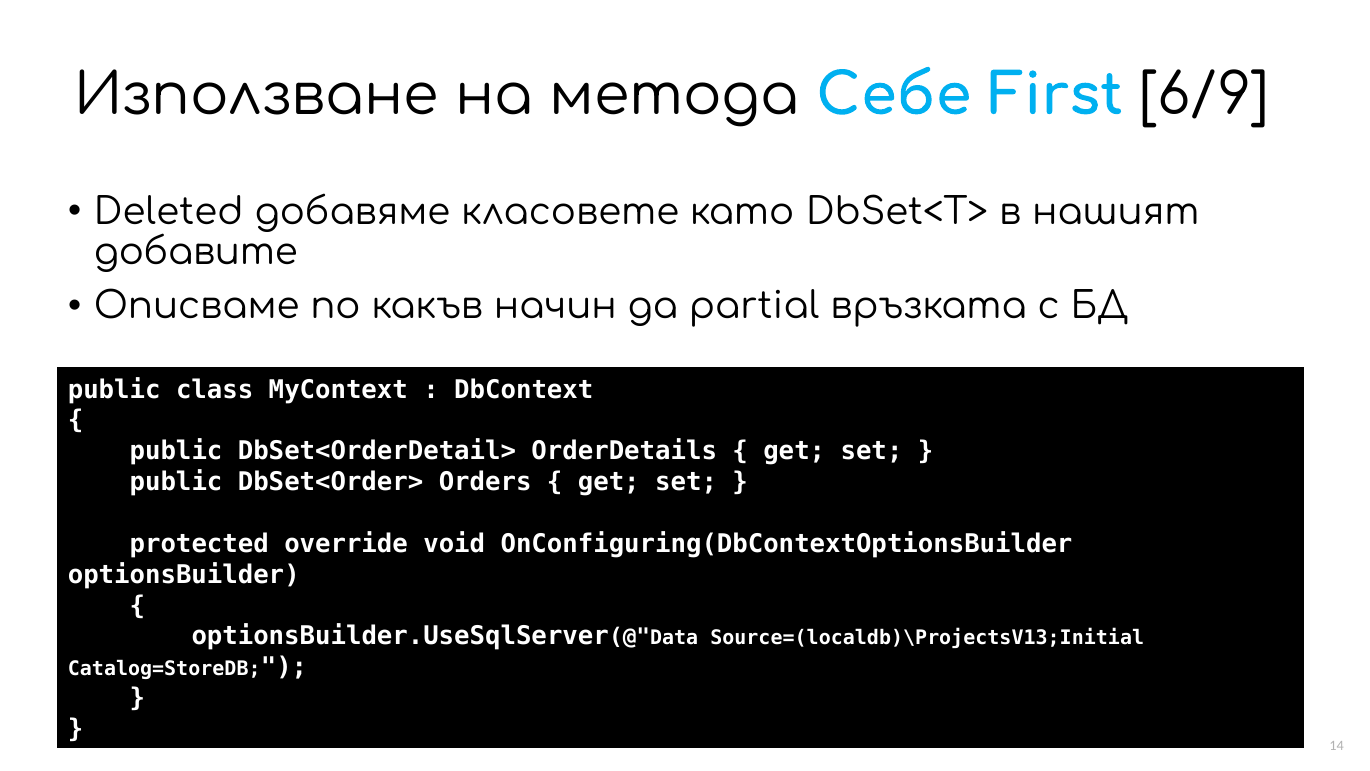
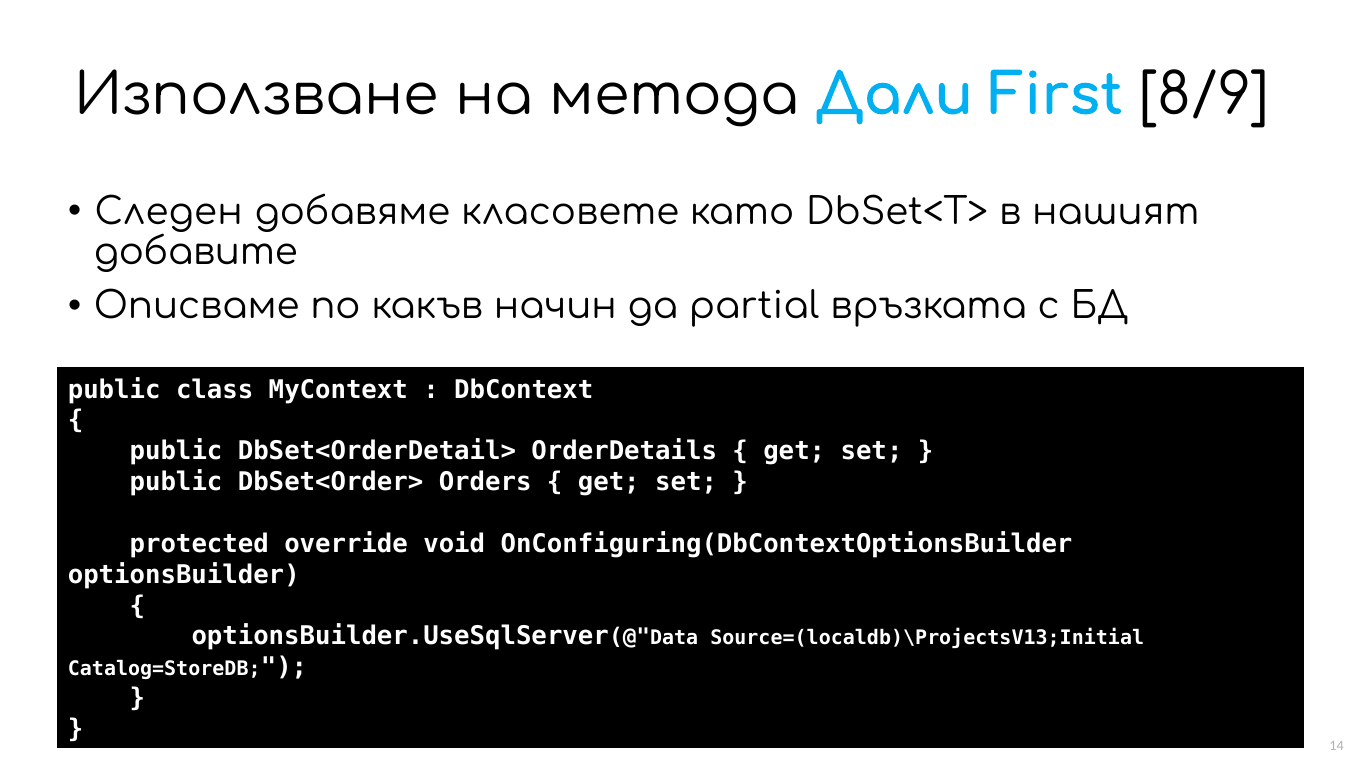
Себе: Себе -> Дали (894, 95)
6/9: 6/9 -> 8/9 (1204, 95)
Deleted: Deleted -> Следен (169, 212)
